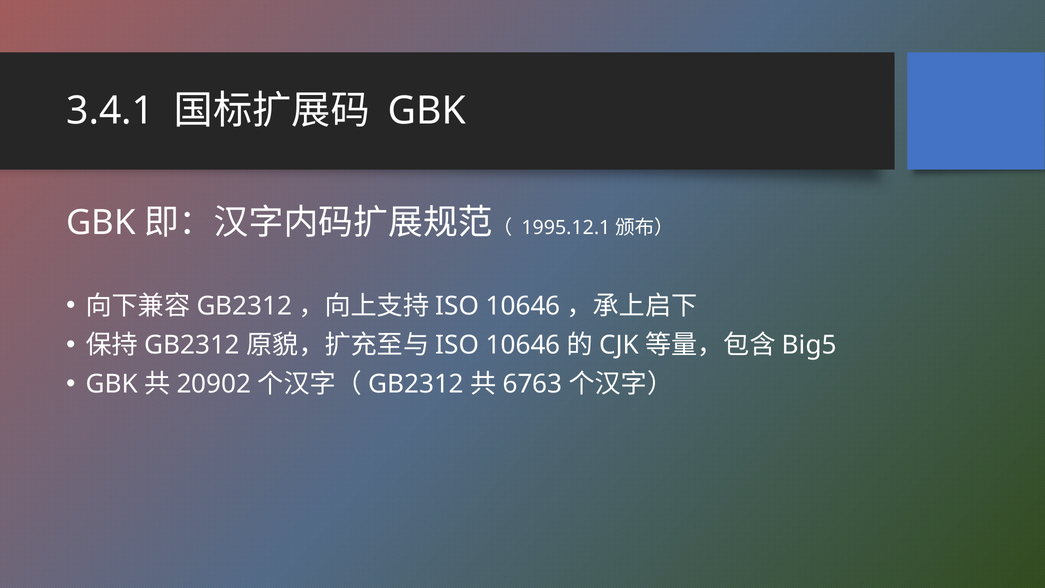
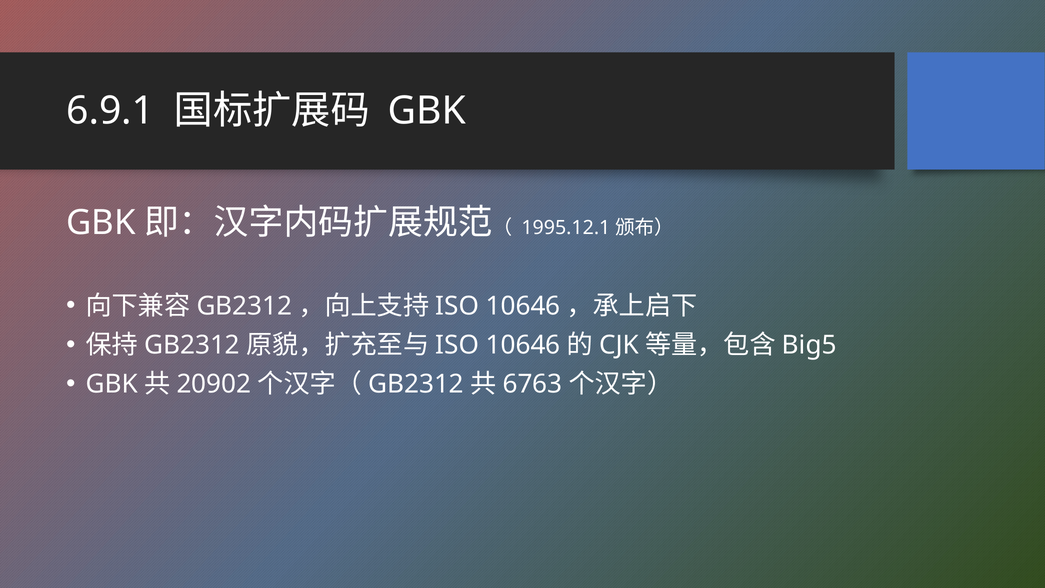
3.4.1: 3.4.1 -> 6.9.1 (110, 111)
